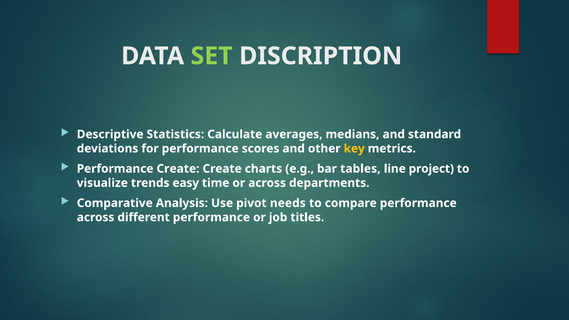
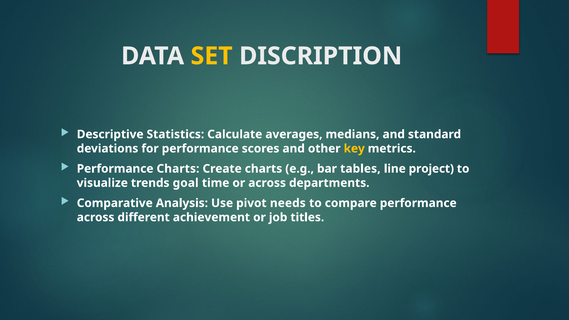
SET colour: light green -> yellow (212, 56)
Performance Create: Create -> Charts (178, 169)
easy: easy -> goal (186, 183)
different performance: performance -> achievement (211, 217)
